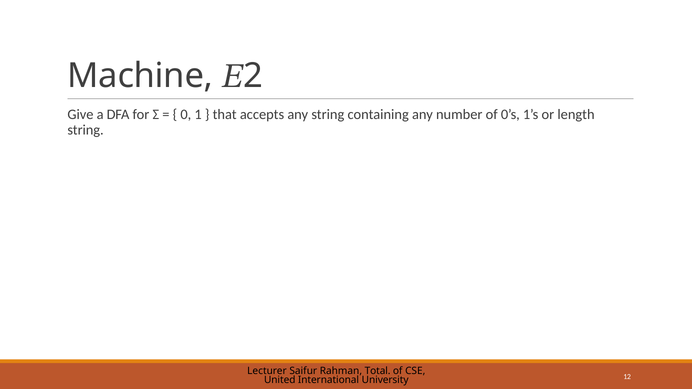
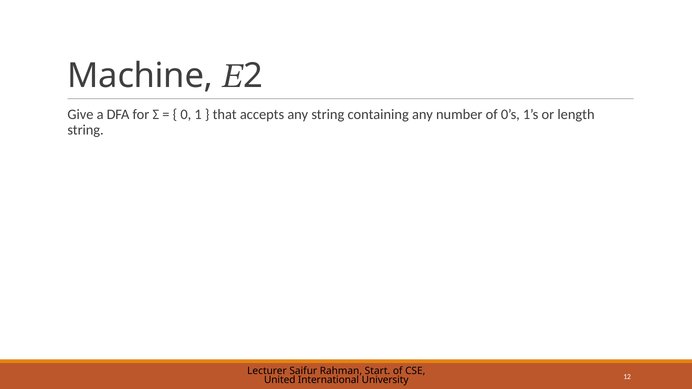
Total: Total -> Start (378, 371)
